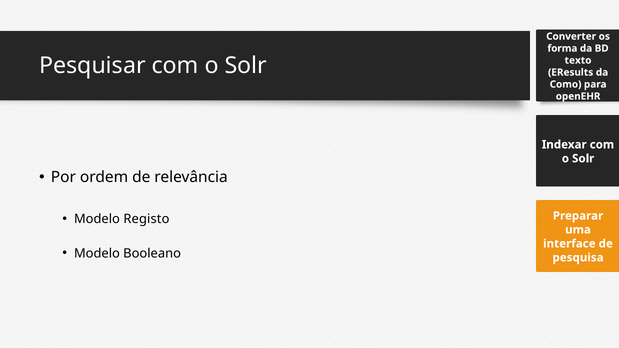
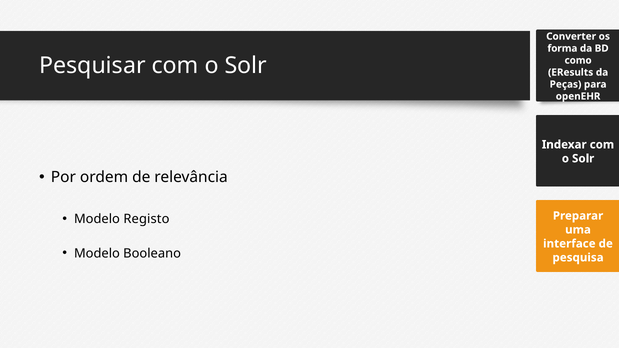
texto: texto -> como (578, 60)
Como: Como -> Peças (566, 84)
